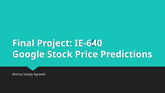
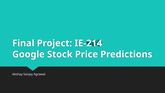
IE-640: IE-640 -> IE-214 (88, 43)
